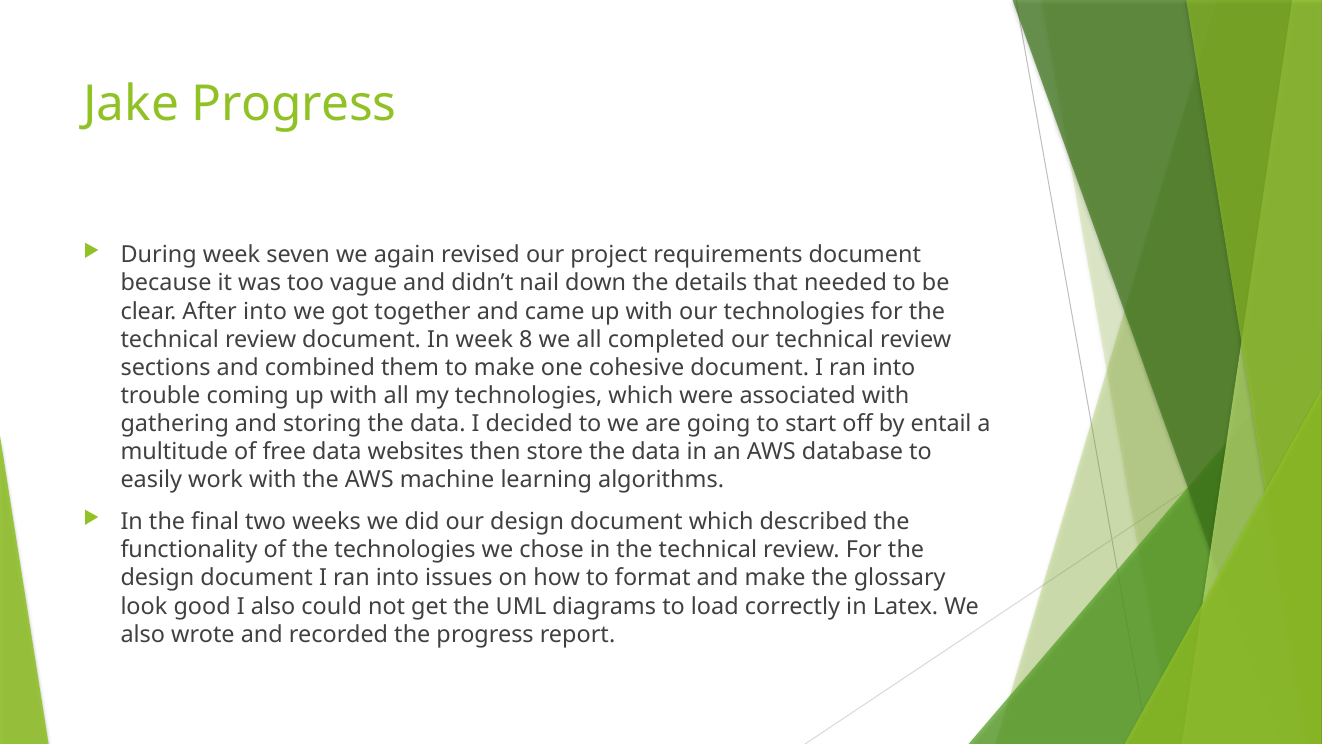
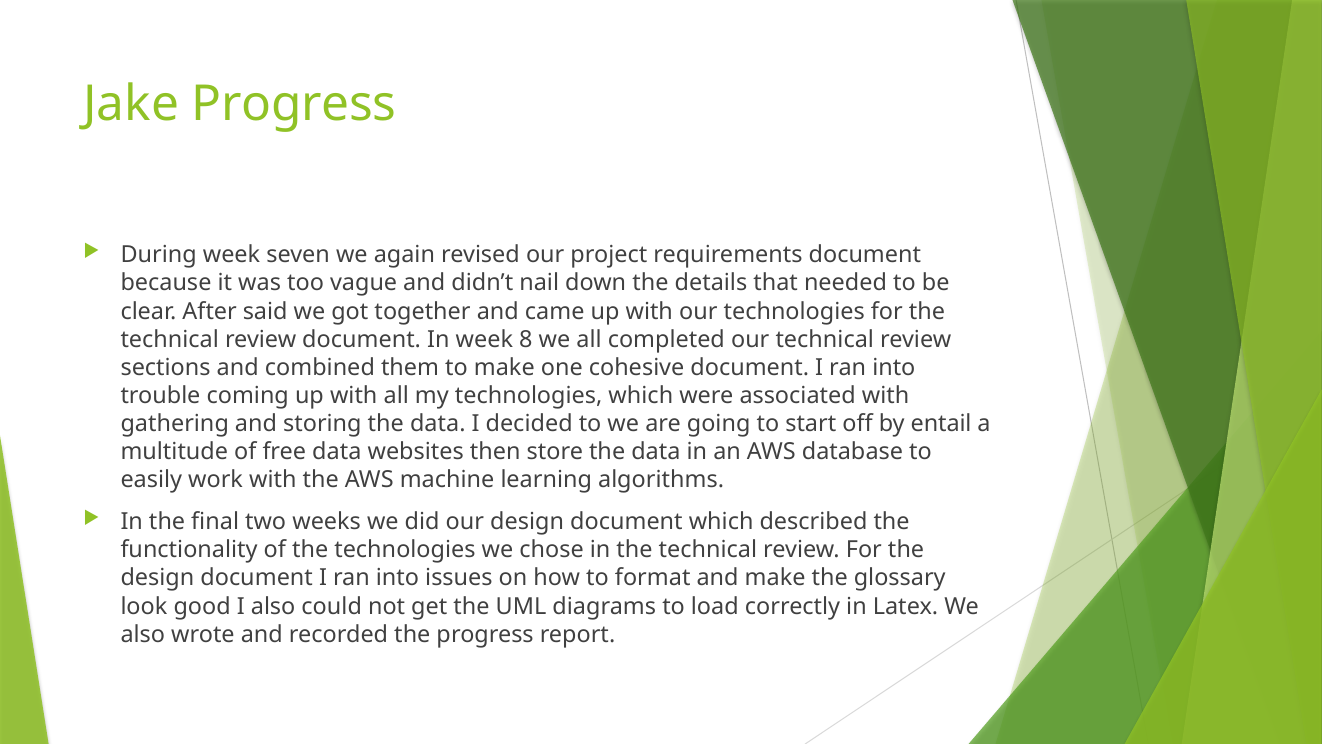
After into: into -> said (265, 311)
